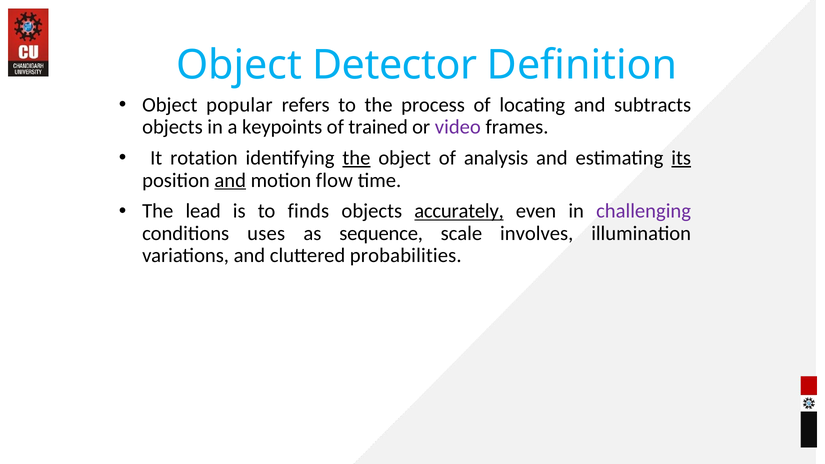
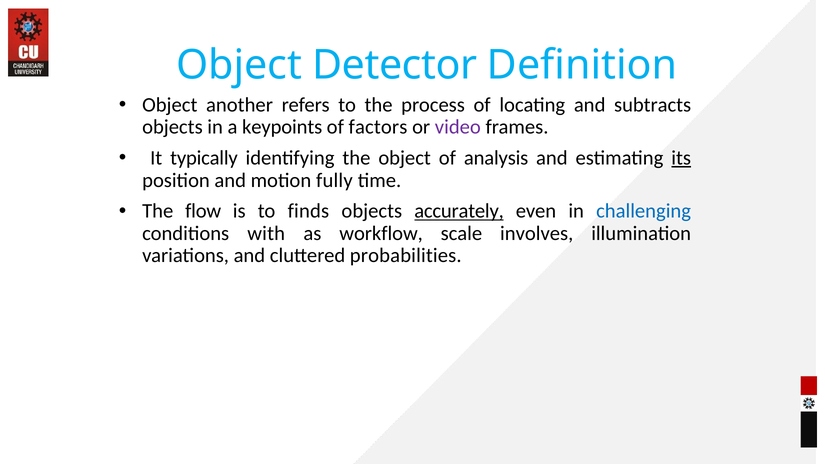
popular: popular -> another (240, 105)
trained: trained -> factors (378, 127)
rotation: rotation -> typically (204, 158)
the underline: present -> none (356, 158)
and underline: present -> none (230, 180)
flow: flow -> fully (334, 180)
lead: lead -> flow (203, 211)
challenging colour: purple -> blue (644, 211)
uses: uses -> with (266, 233)
sequence: sequence -> workflow (381, 233)
